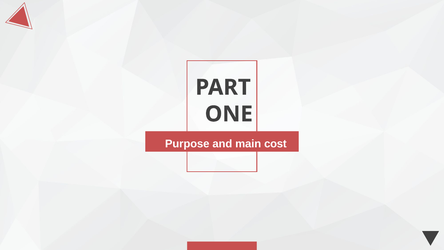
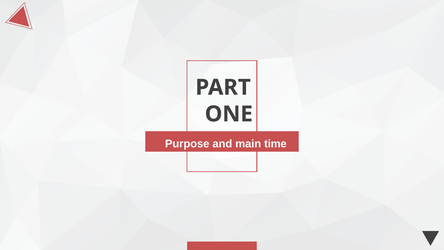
cost: cost -> time (275, 144)
